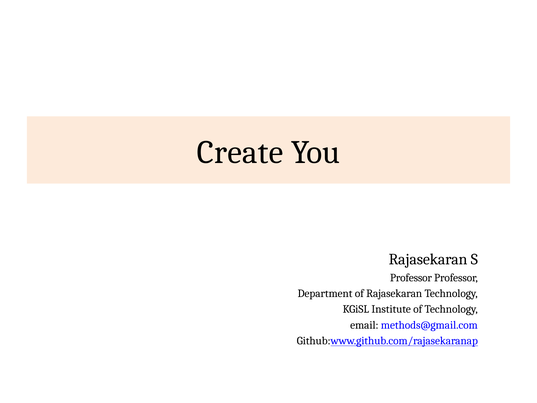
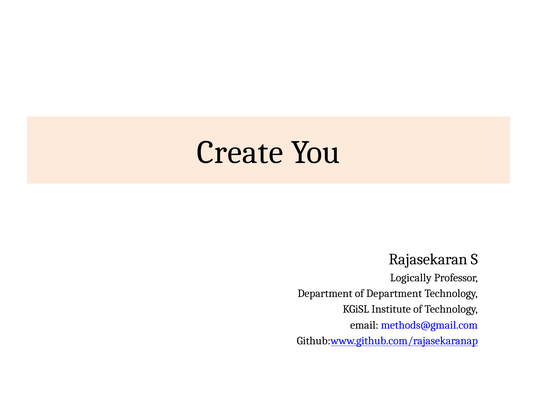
Professor: Professor -> Logically (411, 277)
of Rajasekaran: Rajasekaran -> Department (394, 293)
